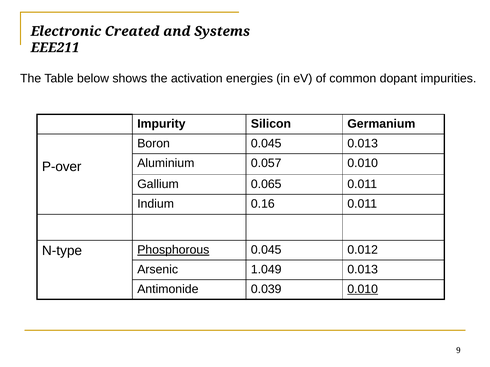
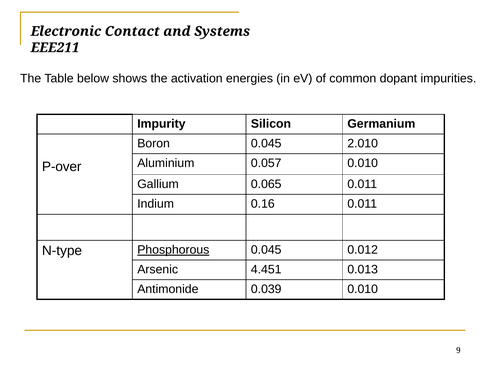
Created: Created -> Contact (132, 31)
0.045 0.013: 0.013 -> 2.010 (363, 144)
1.049: 1.049 -> 4.451 (266, 270)
0.010 underline: present -> none (363, 290)
